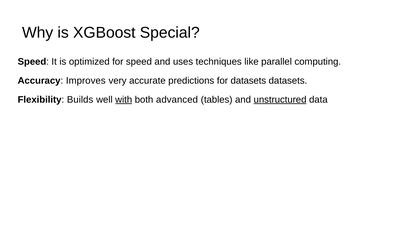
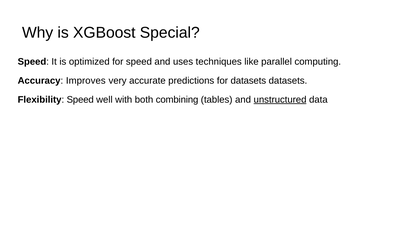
Flexibility Builds: Builds -> Speed (80, 100)
with underline: present -> none (124, 100)
advanced: advanced -> combining (177, 100)
